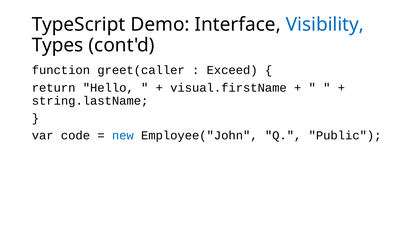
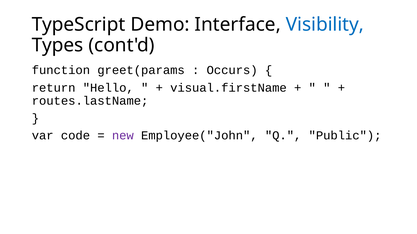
greet(caller: greet(caller -> greet(params (141, 70)
Exceed: Exceed -> Occurs (232, 70)
string.lastName: string.lastName -> routes.lastName (90, 101)
new colour: blue -> purple (123, 136)
